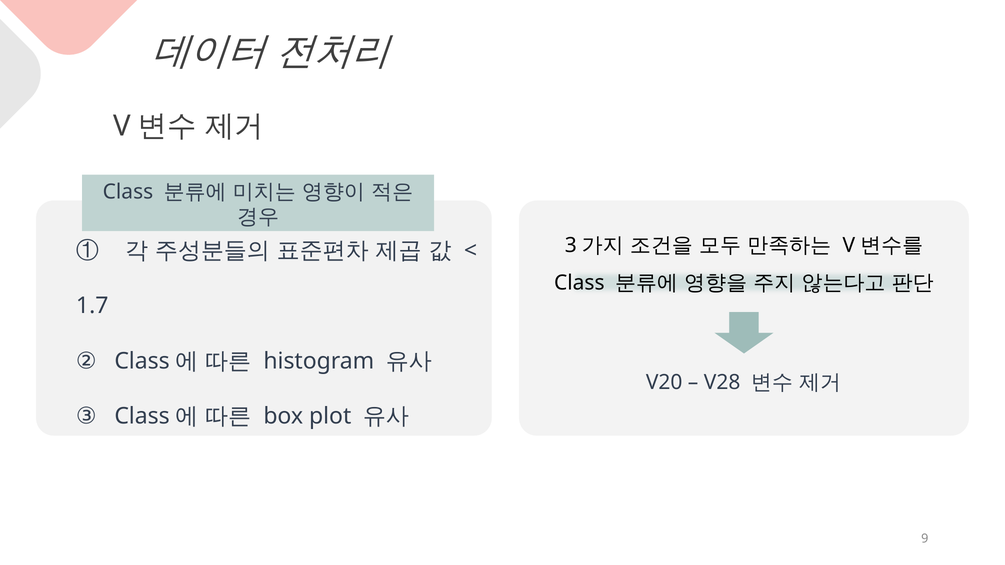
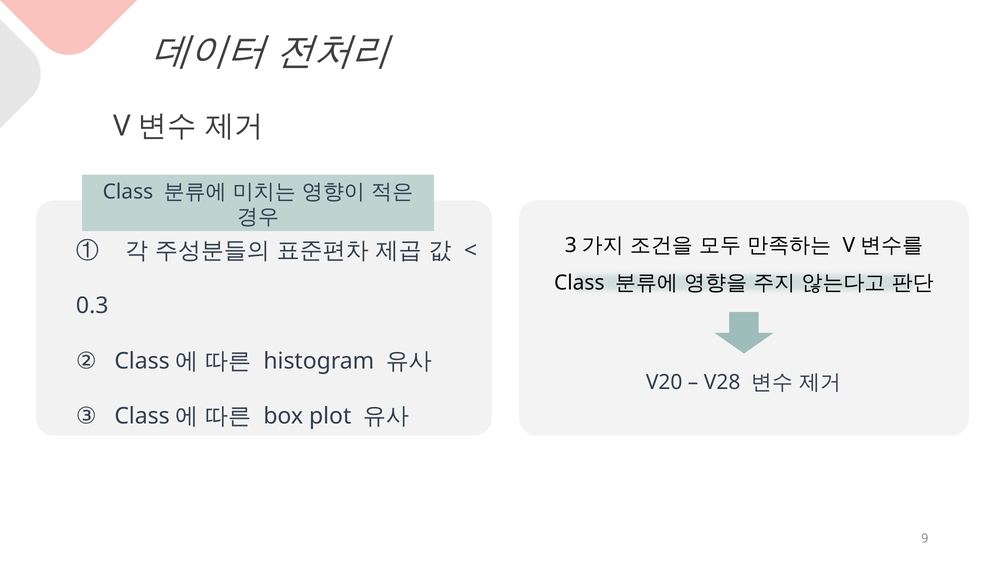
1.7: 1.7 -> 0.3 (92, 306)
